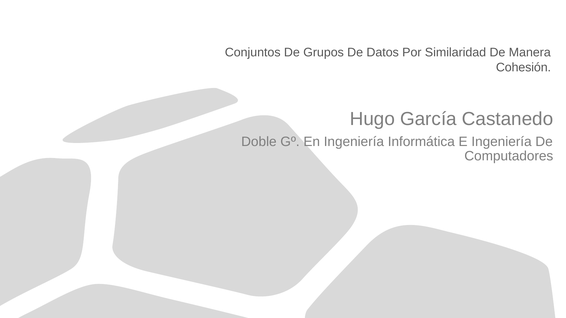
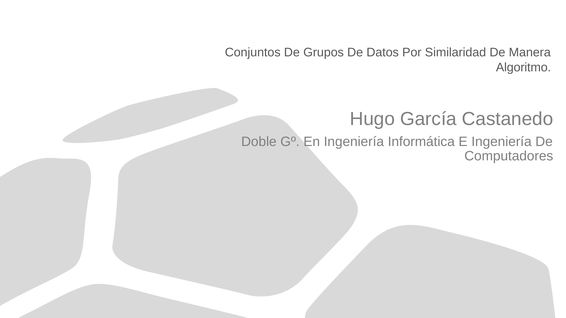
Cohesión: Cohesión -> Algoritmo (523, 67)
